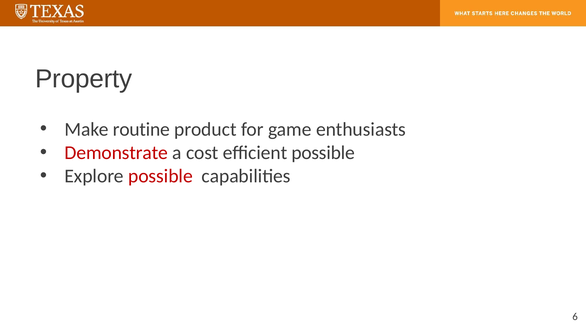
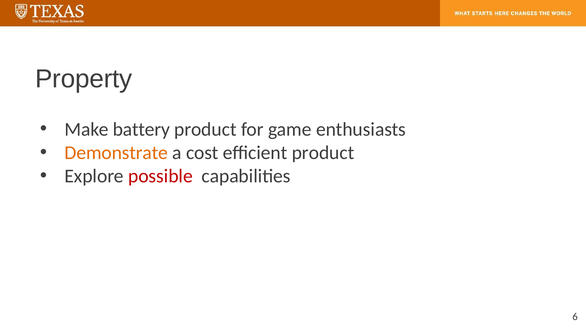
routine: routine -> battery (141, 130)
Demonstrate colour: red -> orange (116, 153)
efficient possible: possible -> product (323, 153)
